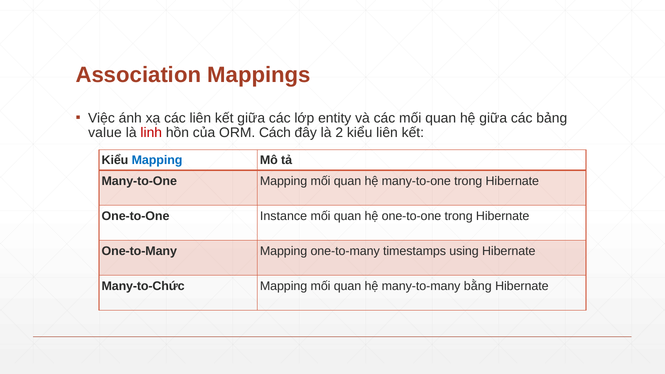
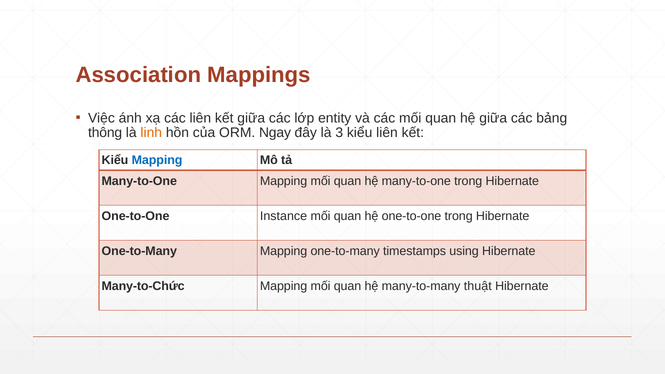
value: value -> thông (105, 133)
linh colour: red -> orange (151, 133)
Cách: Cách -> Ngay (275, 133)
2: 2 -> 3 (339, 133)
bằng: bằng -> thuật (478, 286)
